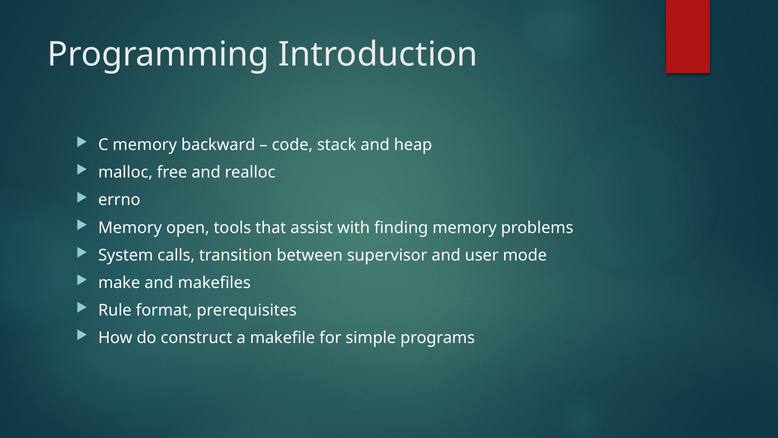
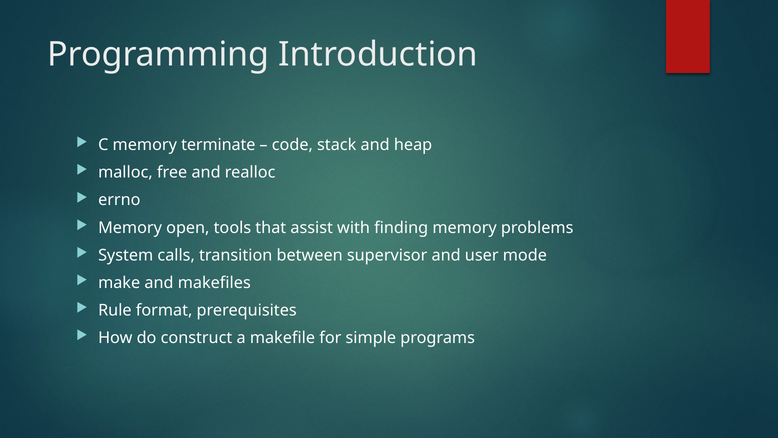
backward: backward -> terminate (218, 145)
